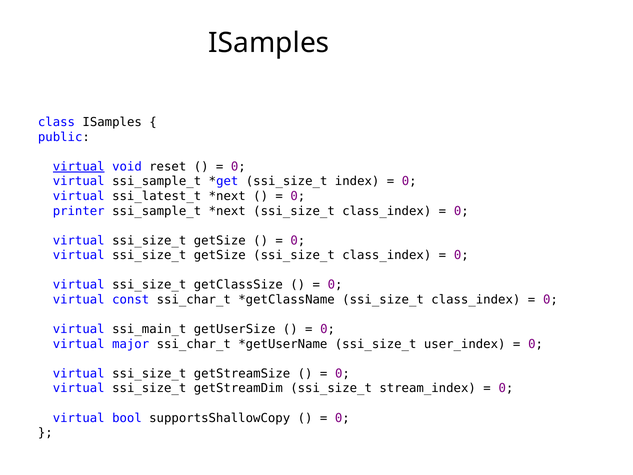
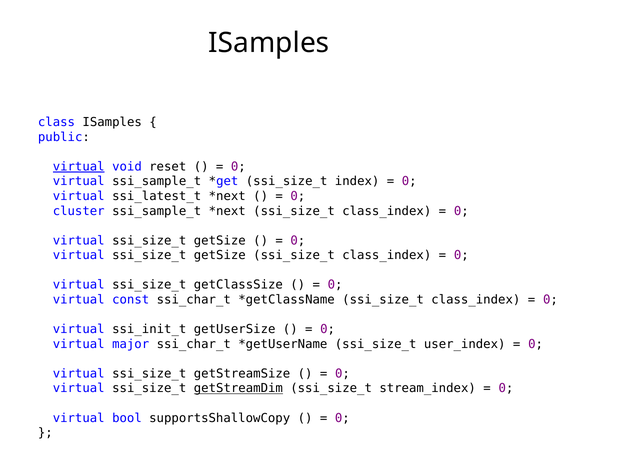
printer: printer -> cluster (79, 211)
ssi_main_t: ssi_main_t -> ssi_init_t (149, 329)
getStreamDim underline: none -> present (238, 388)
